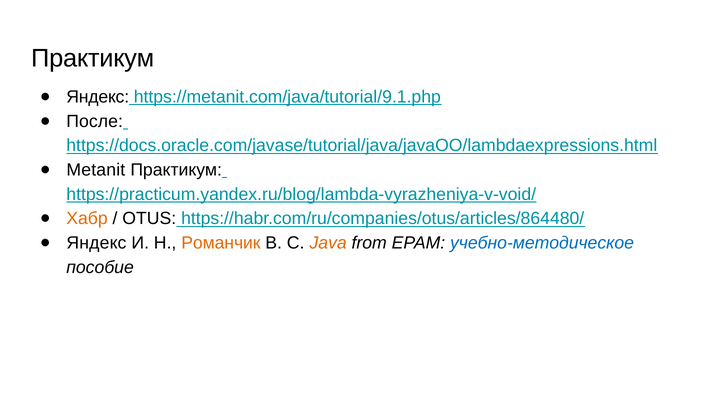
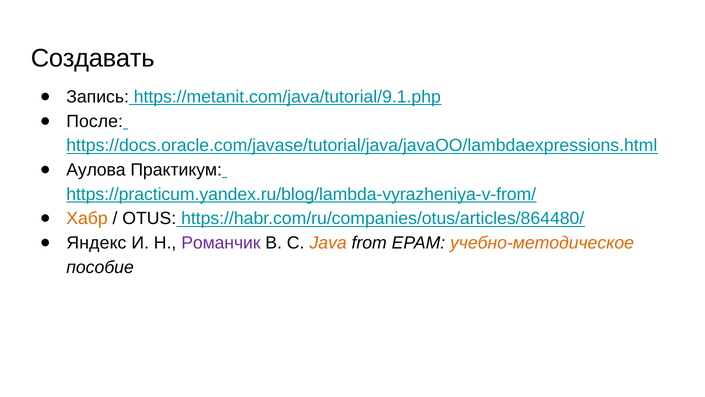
Практикум: Практикум -> Создавать (93, 58)
Яндекс: Яндекс -> Запись (98, 97)
Metanit: Metanit -> Аулова (96, 170)
https://practicum.yandex.ru/blog/lambda-vyrazheniya-v-void/: https://practicum.yandex.ru/blog/lambda-vyrazheniya-v-void/ -> https://practicum.yandex.ru/blog/lambda-vyrazheniya-v-from/ (301, 194)
Романчик colour: orange -> purple (221, 243)
учебно-методическое colour: blue -> orange (542, 243)
